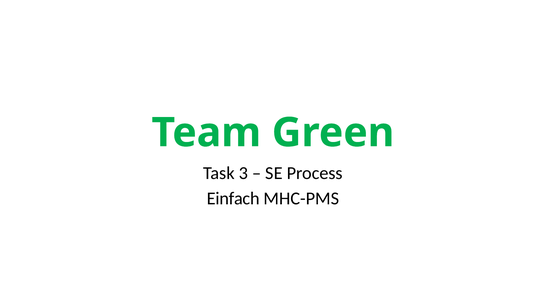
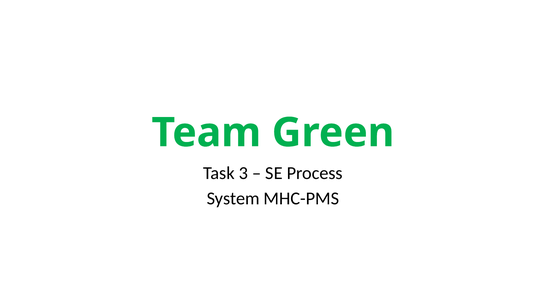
Einfach: Einfach -> System (233, 198)
